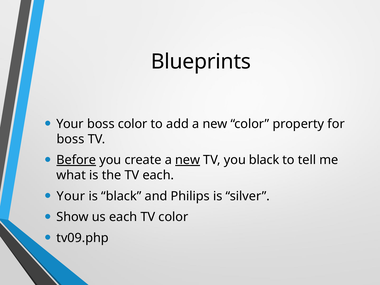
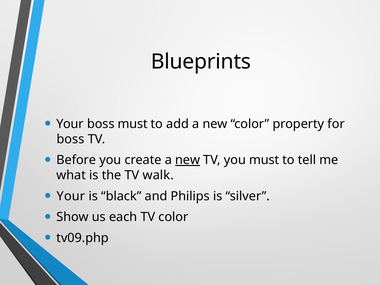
boss color: color -> must (133, 124)
Before underline: present -> none (76, 160)
you black: black -> must (264, 160)
TV each: each -> walk (158, 175)
